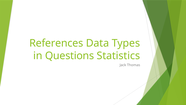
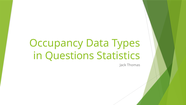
References: References -> Occupancy (56, 43)
